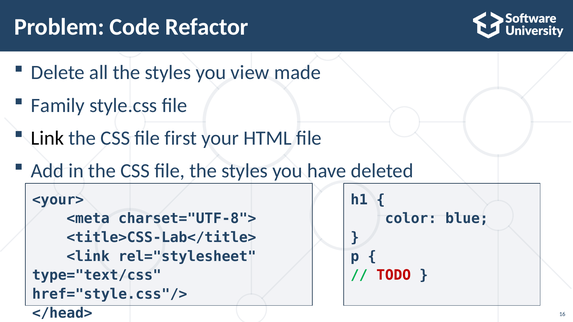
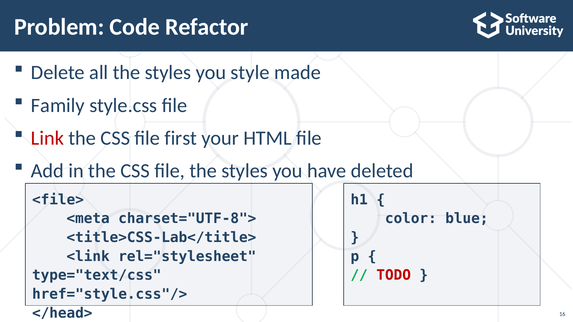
view: view -> style (250, 73)
Link colour: black -> red (47, 138)
<your>: <your> -> <file> (58, 200)
